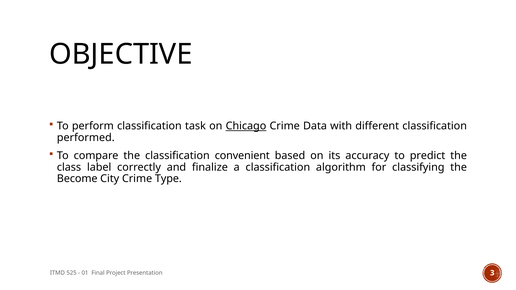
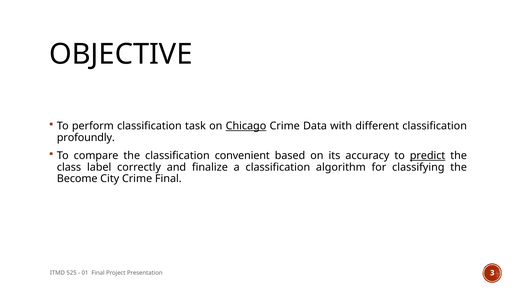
performed: performed -> profoundly (86, 138)
predict underline: none -> present (428, 156)
Crime Type: Type -> Final (168, 179)
